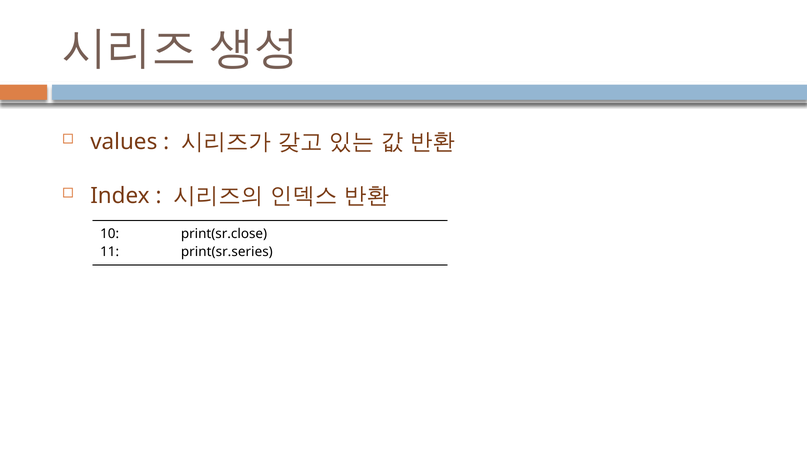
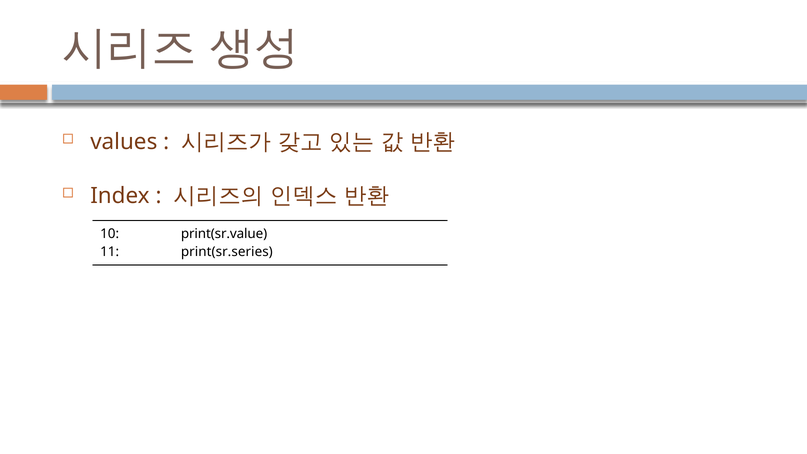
print(sr.close: print(sr.close -> print(sr.value (224, 234)
